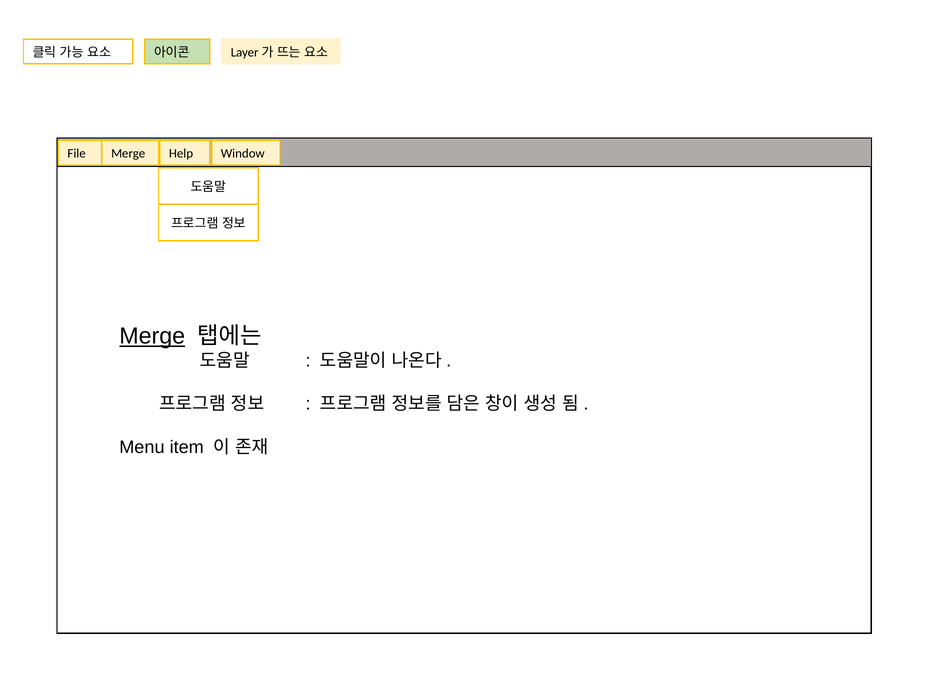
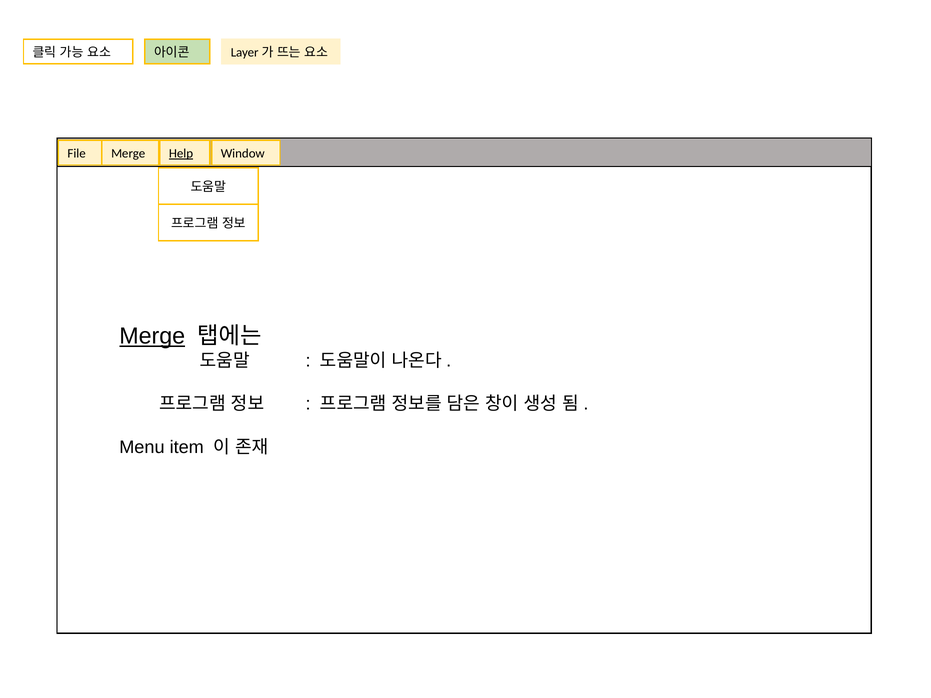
Help underline: none -> present (181, 154)
